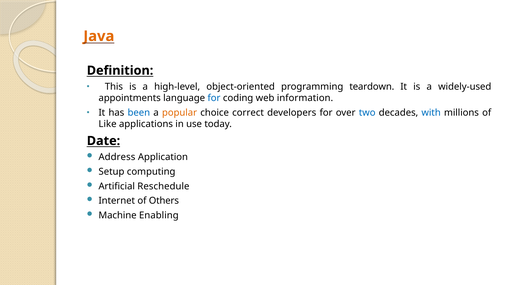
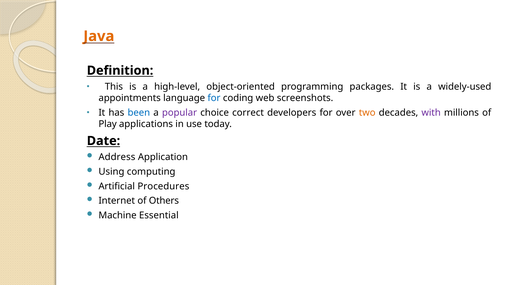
teardown: teardown -> packages (372, 87)
information: information -> screenshots (305, 98)
popular colour: orange -> purple (180, 113)
two colour: blue -> orange (367, 113)
with colour: blue -> purple (431, 113)
Like: Like -> Play (108, 124)
Setup: Setup -> Using (111, 172)
Reschedule: Reschedule -> Procedures (163, 186)
Enabling: Enabling -> Essential (159, 216)
